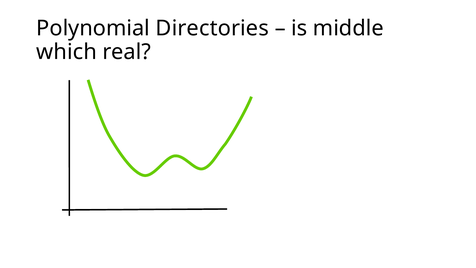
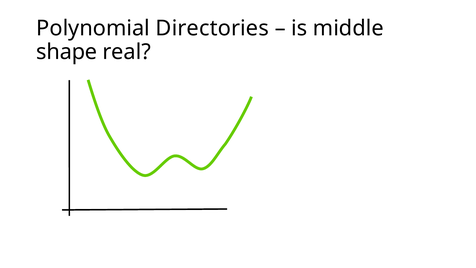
which: which -> shape (67, 52)
